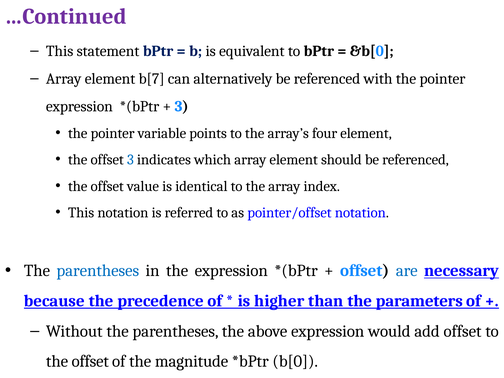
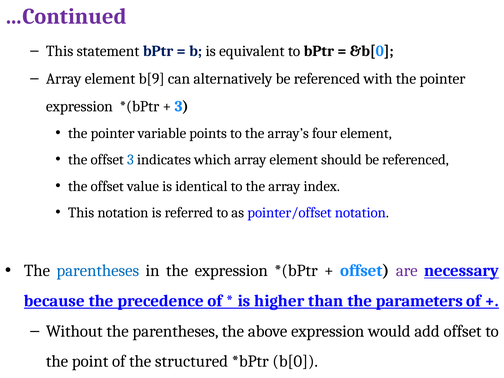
b[7: b[7 -> b[9 (152, 79)
are colour: blue -> purple (407, 271)
offset: offset -> point (90, 361)
magnitude: magnitude -> structured (191, 361)
